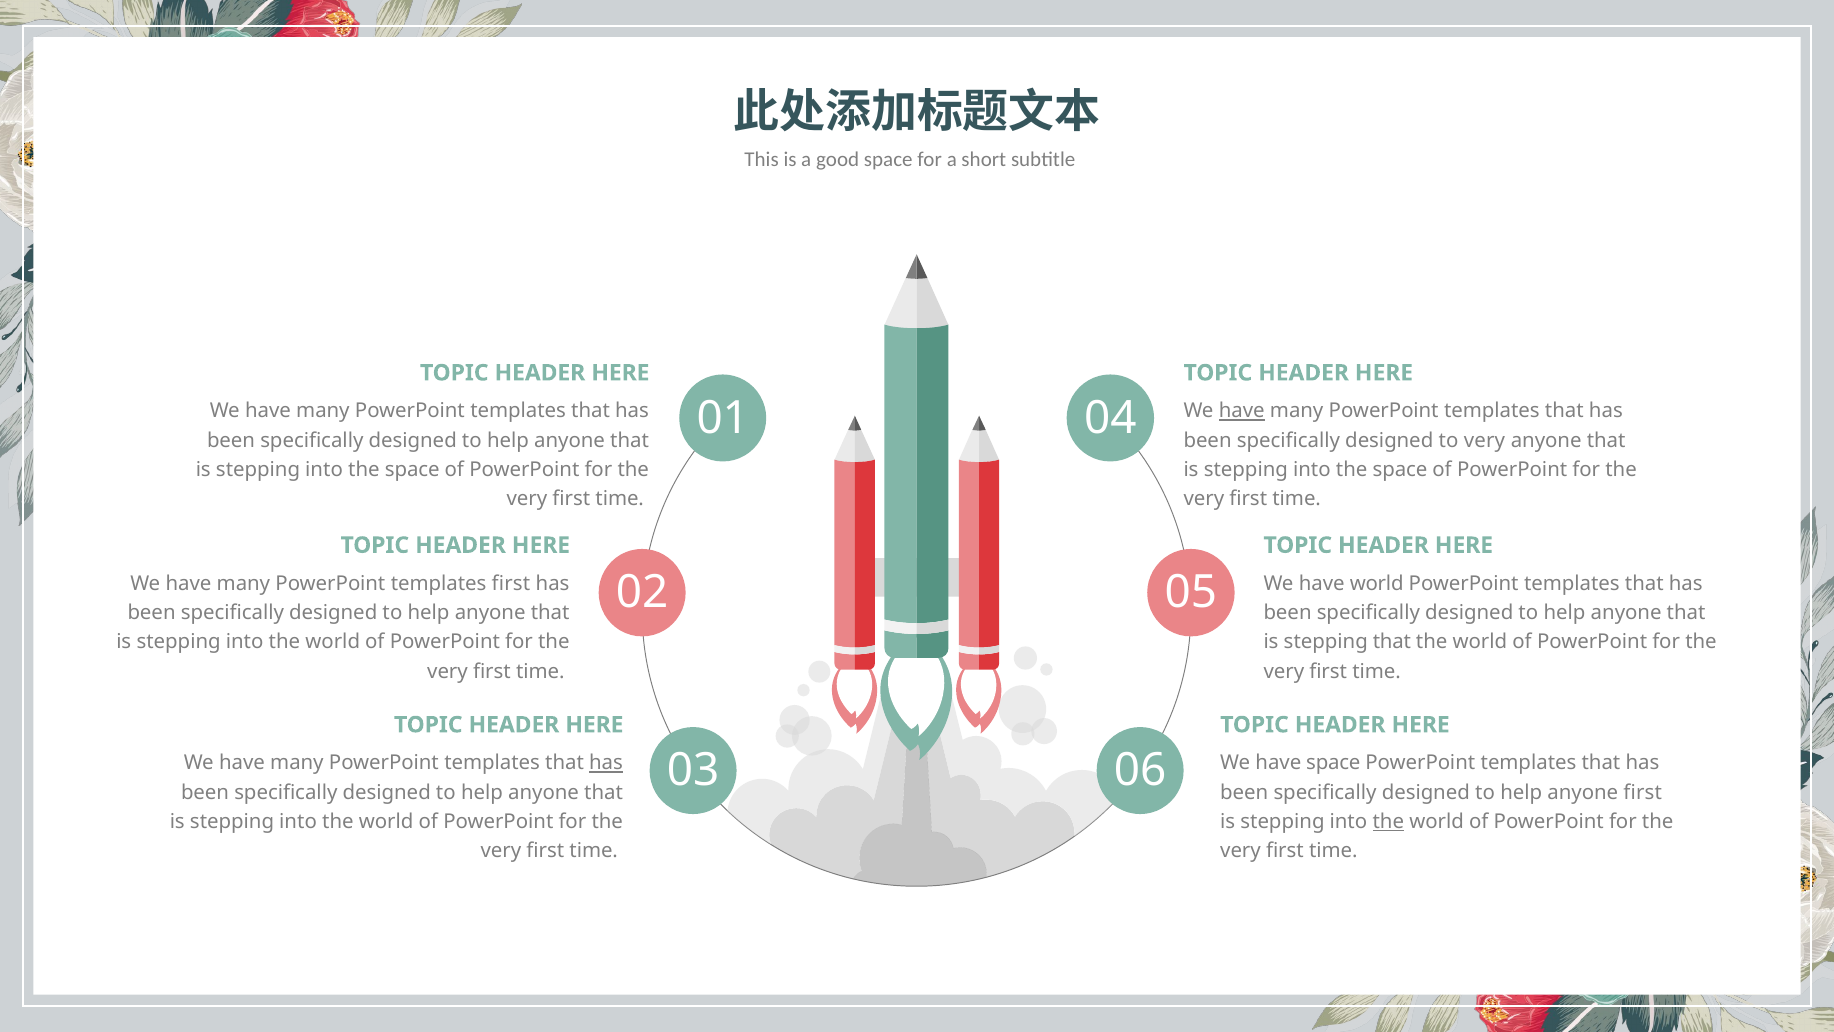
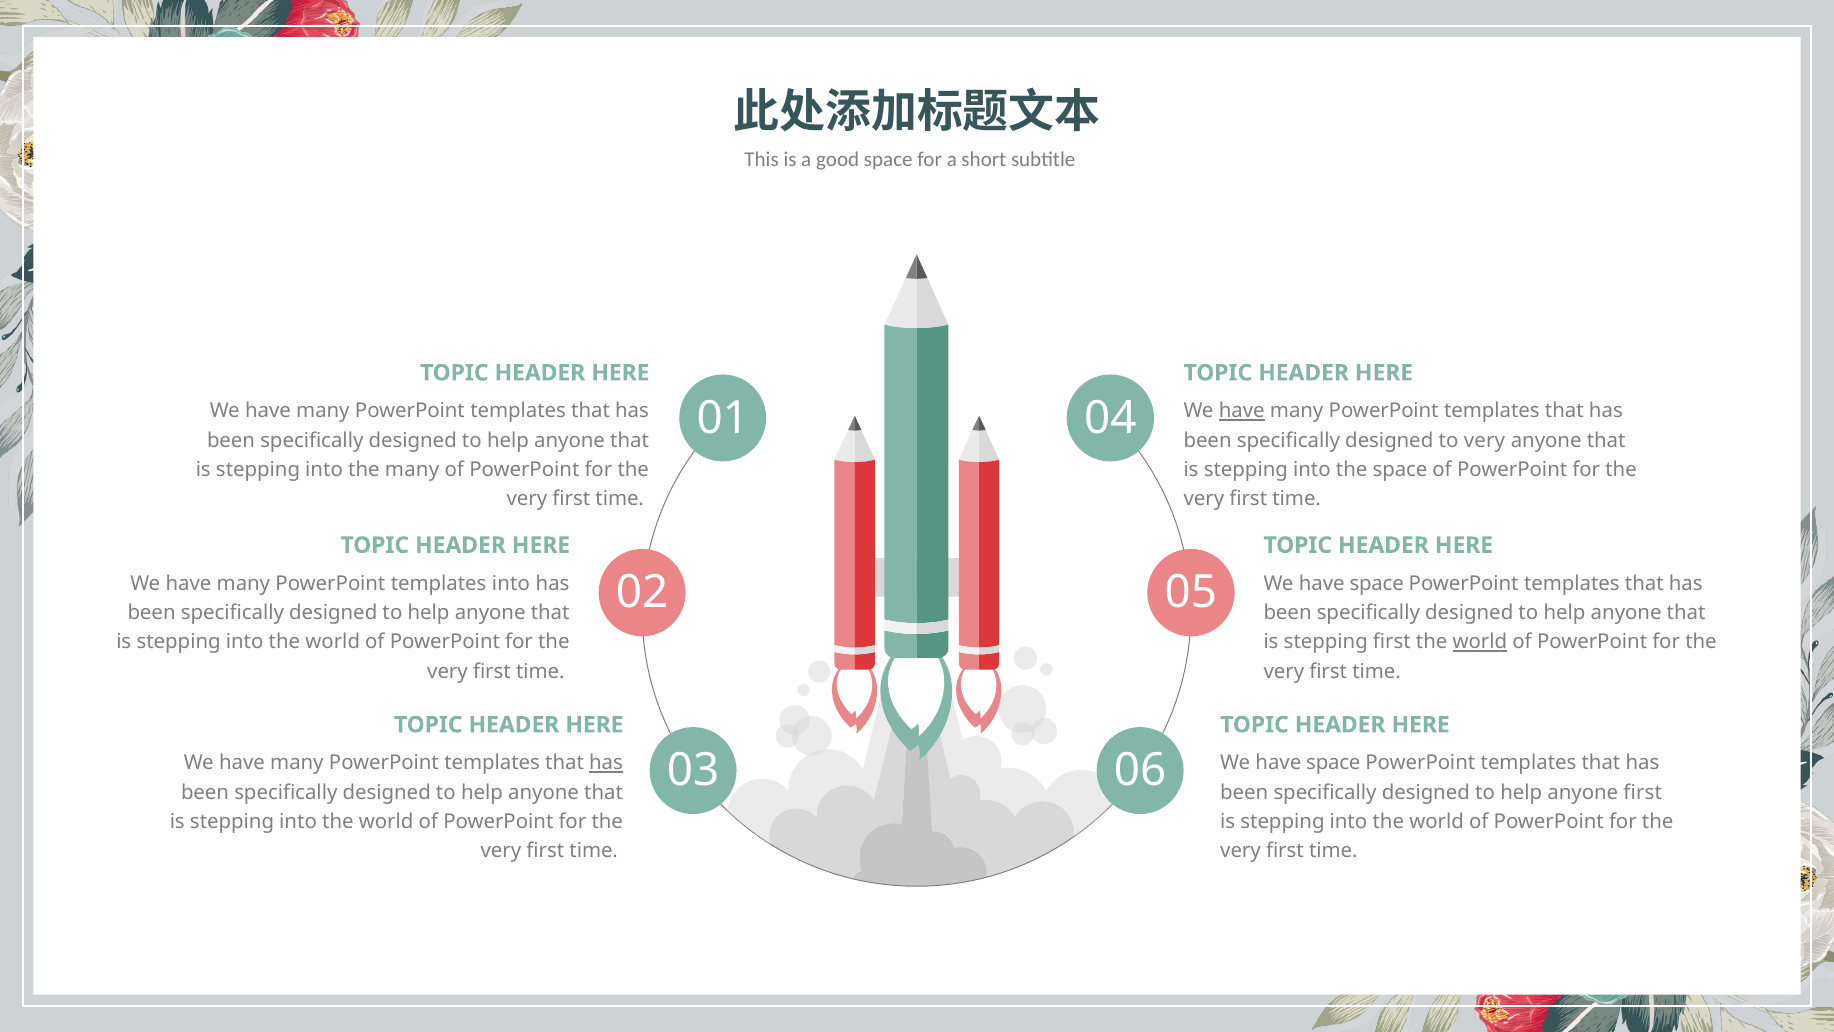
space: space -> many (412, 470)
templates first: first -> into (511, 583)
world: world -> space (1377, 583)
stepping that: that -> first (1392, 642)
world underline: none -> present (1480, 642)
the underline: present -> none (1388, 821)
